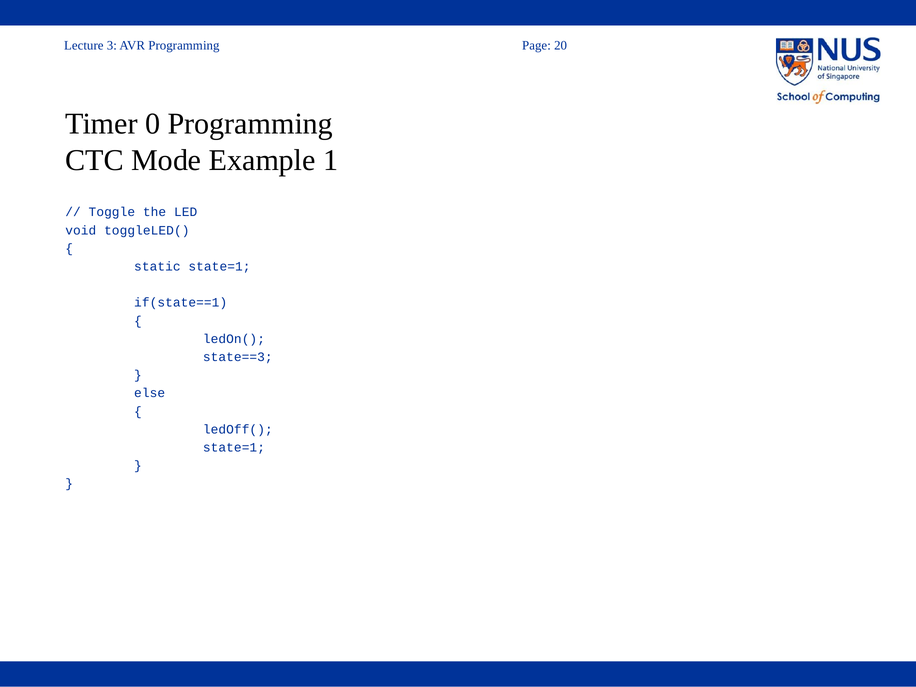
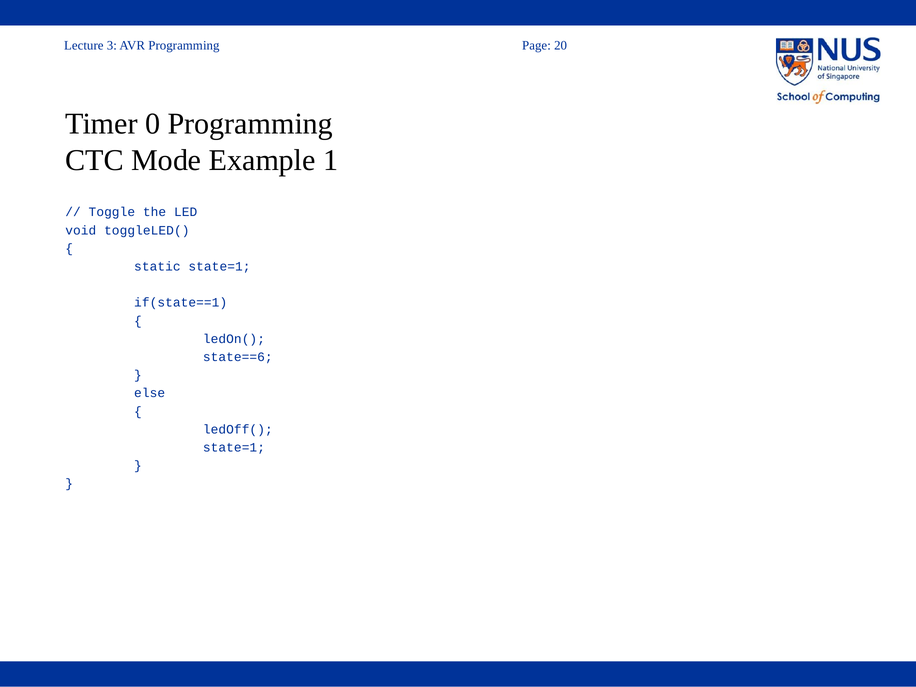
state==3: state==3 -> state==6 (238, 357)
